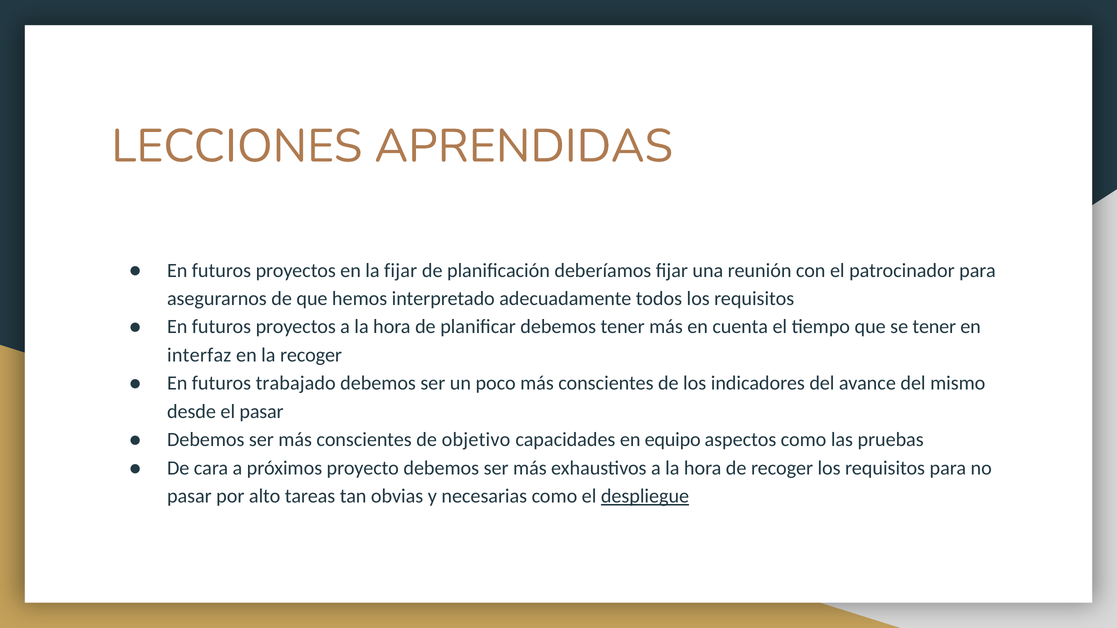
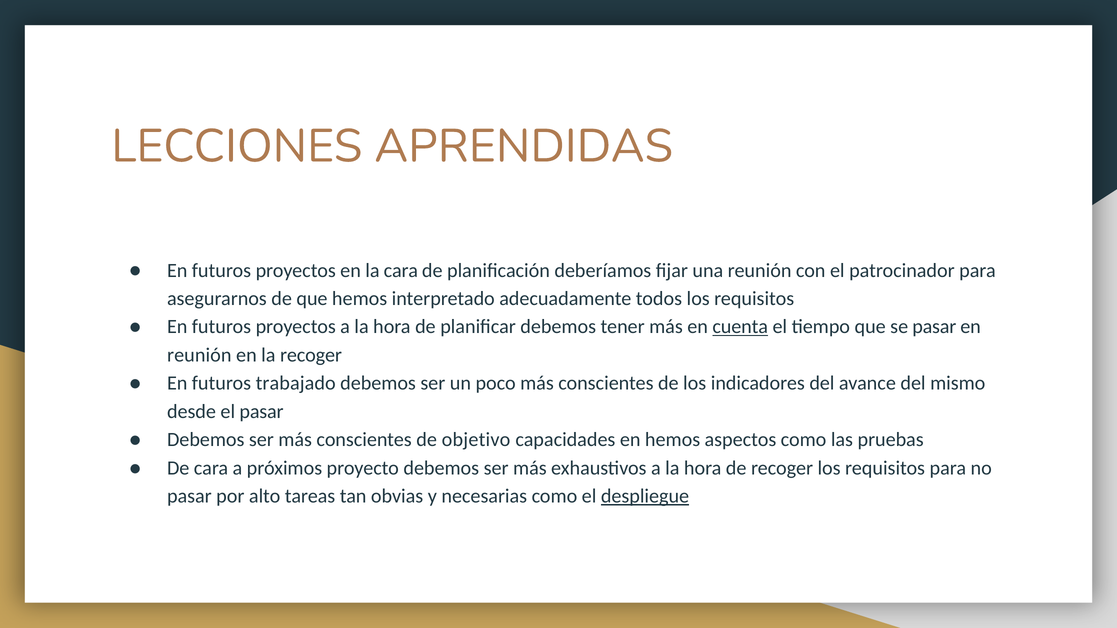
la fijar: fijar -> cara (401, 271)
cuenta underline: none -> present (740, 327)
se tener: tener -> pasar (934, 327)
interfaz: interfaz -> reunión (199, 355)
en equipo: equipo -> hemos (673, 440)
